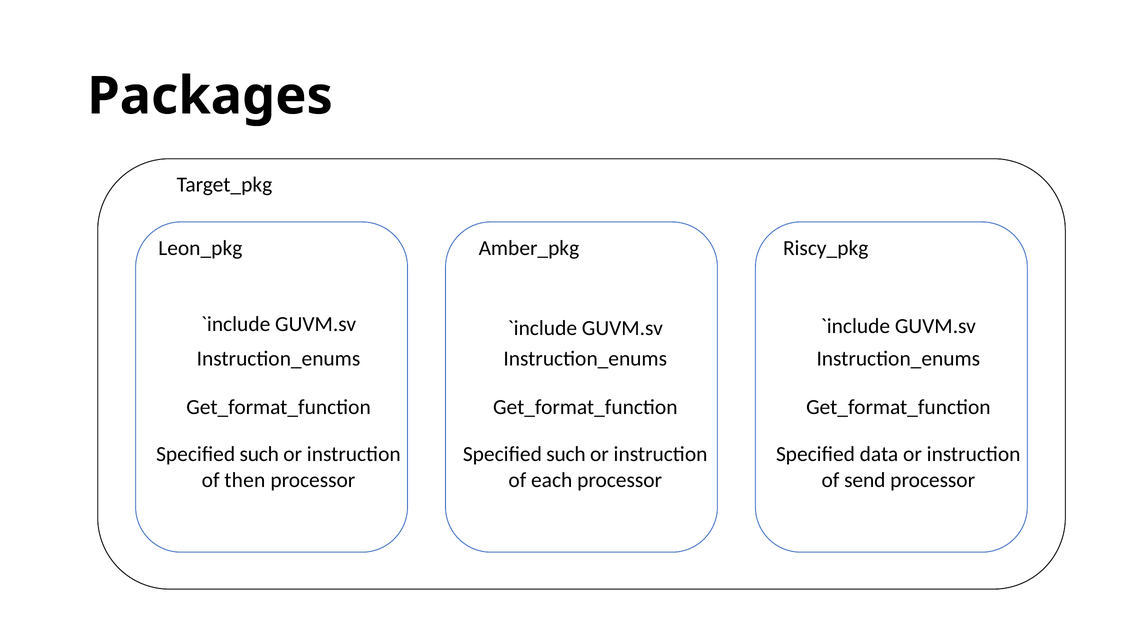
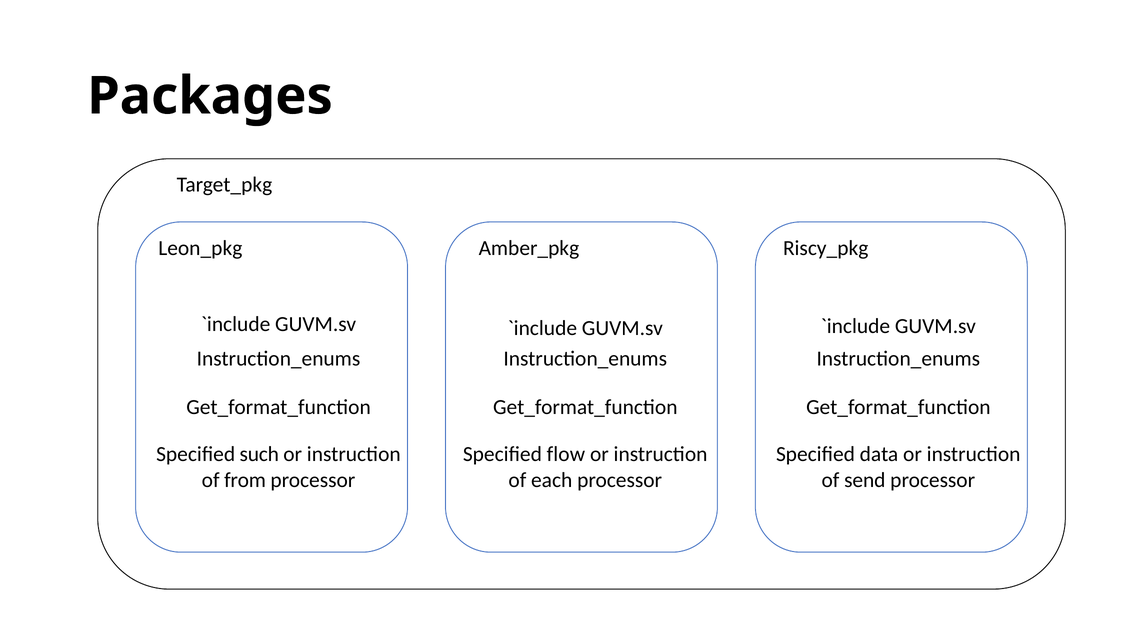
such: such -> flow (566, 454)
then: then -> from (245, 480)
